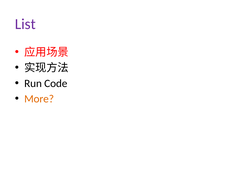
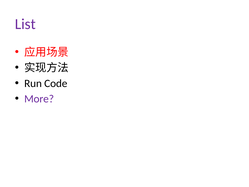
More colour: orange -> purple (39, 99)
